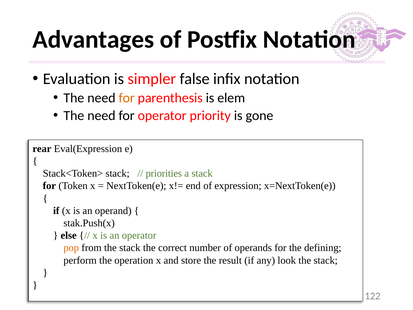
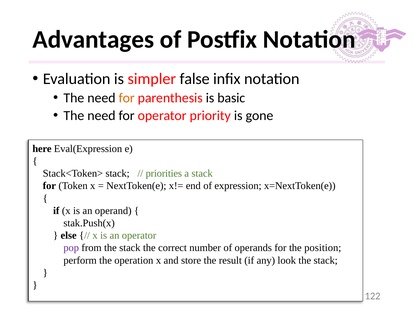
elem: elem -> basic (231, 98)
rear: rear -> here (42, 149)
pop colour: orange -> purple (71, 248)
defining: defining -> position (323, 248)
